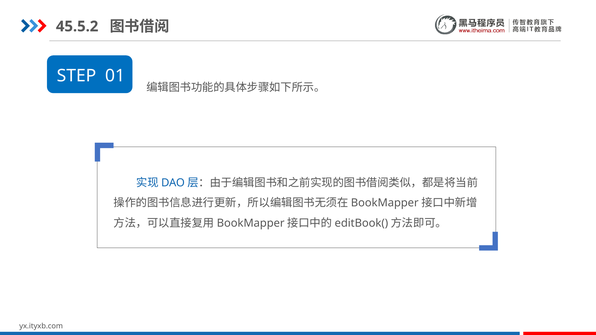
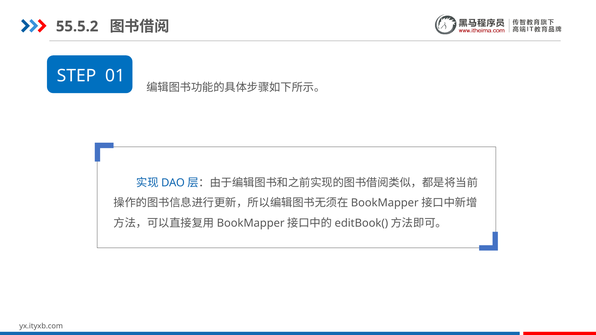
45.5.2: 45.5.2 -> 55.5.2 (77, 26)
